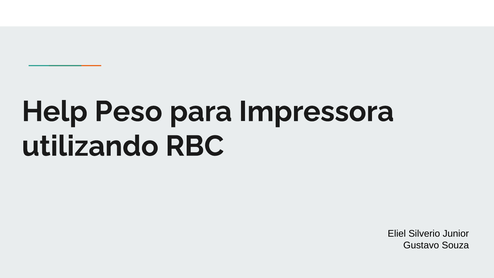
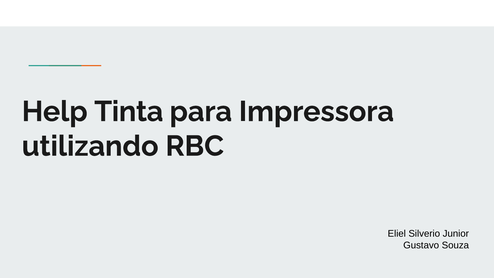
Peso: Peso -> Tinta (129, 112)
